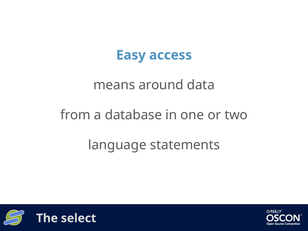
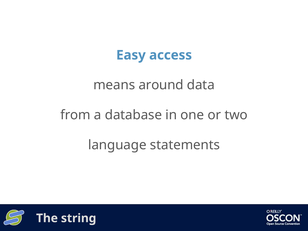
select: select -> string (79, 218)
